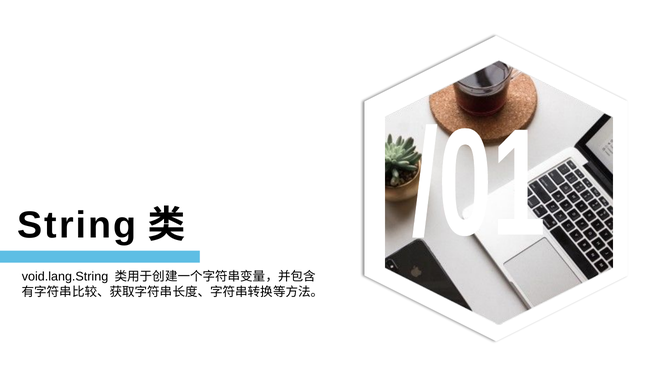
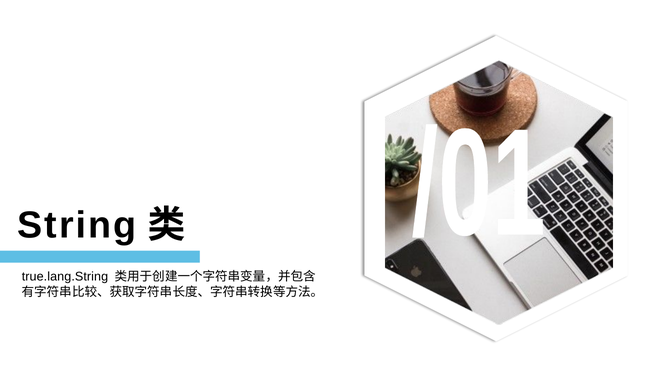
void.lang.String: void.lang.String -> true.lang.String (65, 277)
